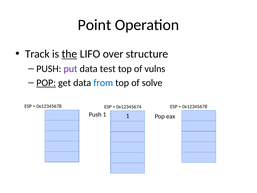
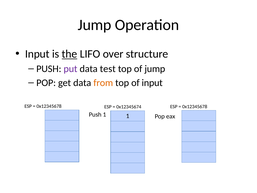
Point: Point -> Jump (95, 25)
Track: Track -> Input (37, 54)
of vulns: vulns -> jump (155, 69)
POP underline: present -> none (46, 83)
from colour: blue -> orange (103, 83)
of solve: solve -> input (152, 83)
